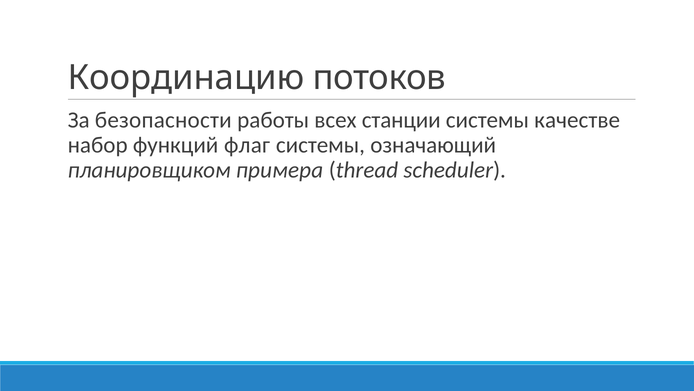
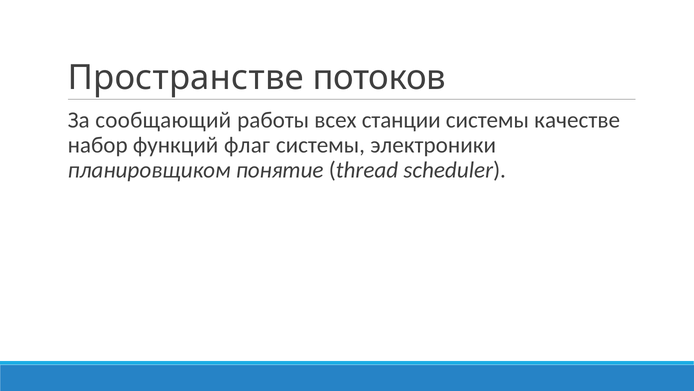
Координацию: Координацию -> Пространстве (186, 78)
безопасности: безопасности -> сообщающий (163, 120)
означающий: означающий -> электроники (433, 145)
примера: примера -> понятие (280, 170)
